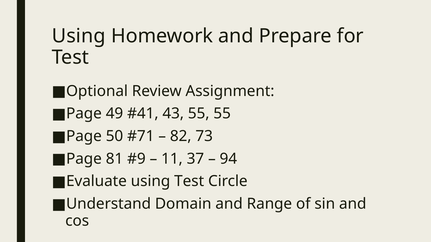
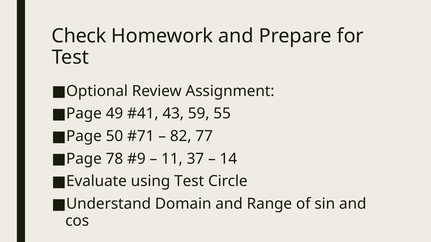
Using: Using -> Check (79, 36)
43 55: 55 -> 59 (199, 114)
73: 73 -> 77 (204, 136)
81: 81 -> 78 (114, 159)
94: 94 -> 14 (228, 159)
